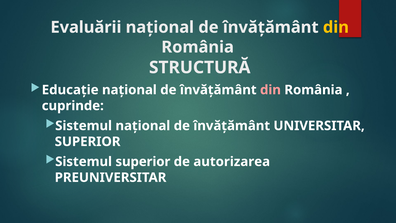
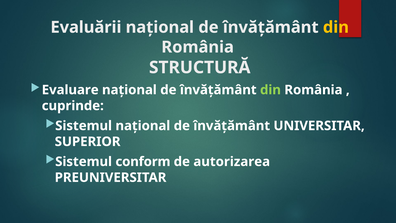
Educație: Educație -> Evaluare (70, 90)
din colour: pink -> light green (270, 90)
Sistemul superior: superior -> conform (143, 161)
